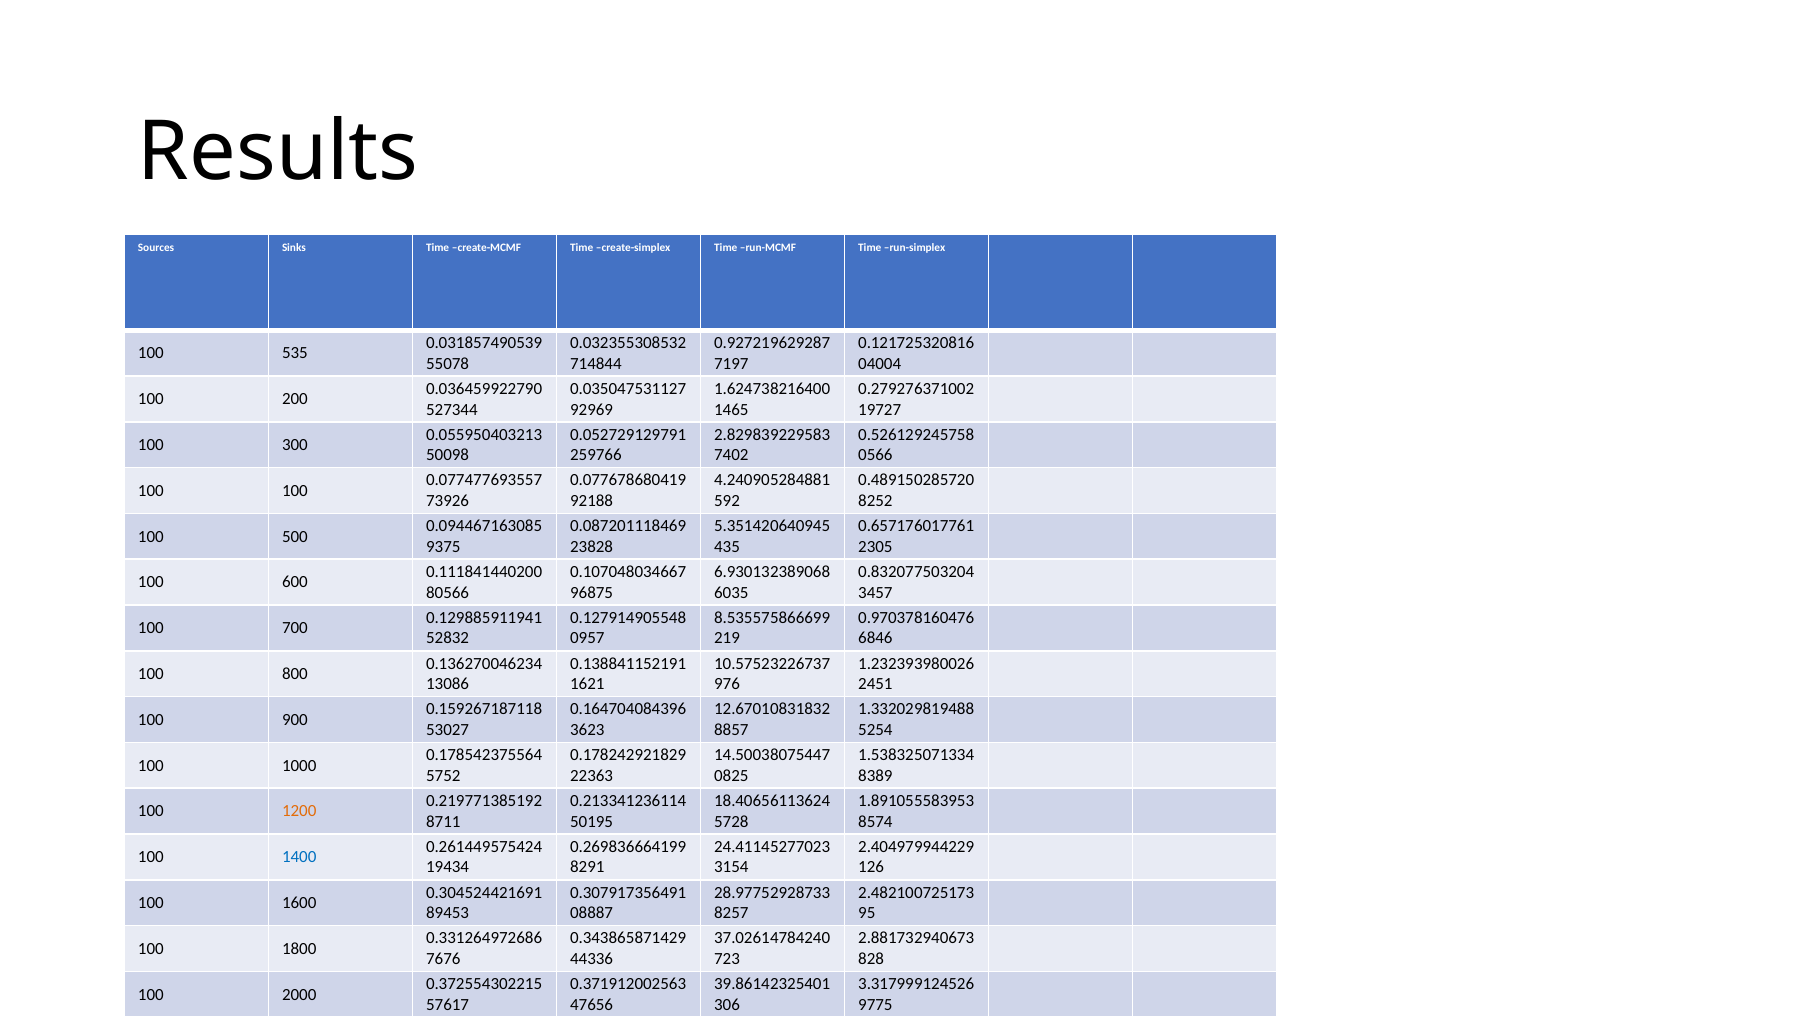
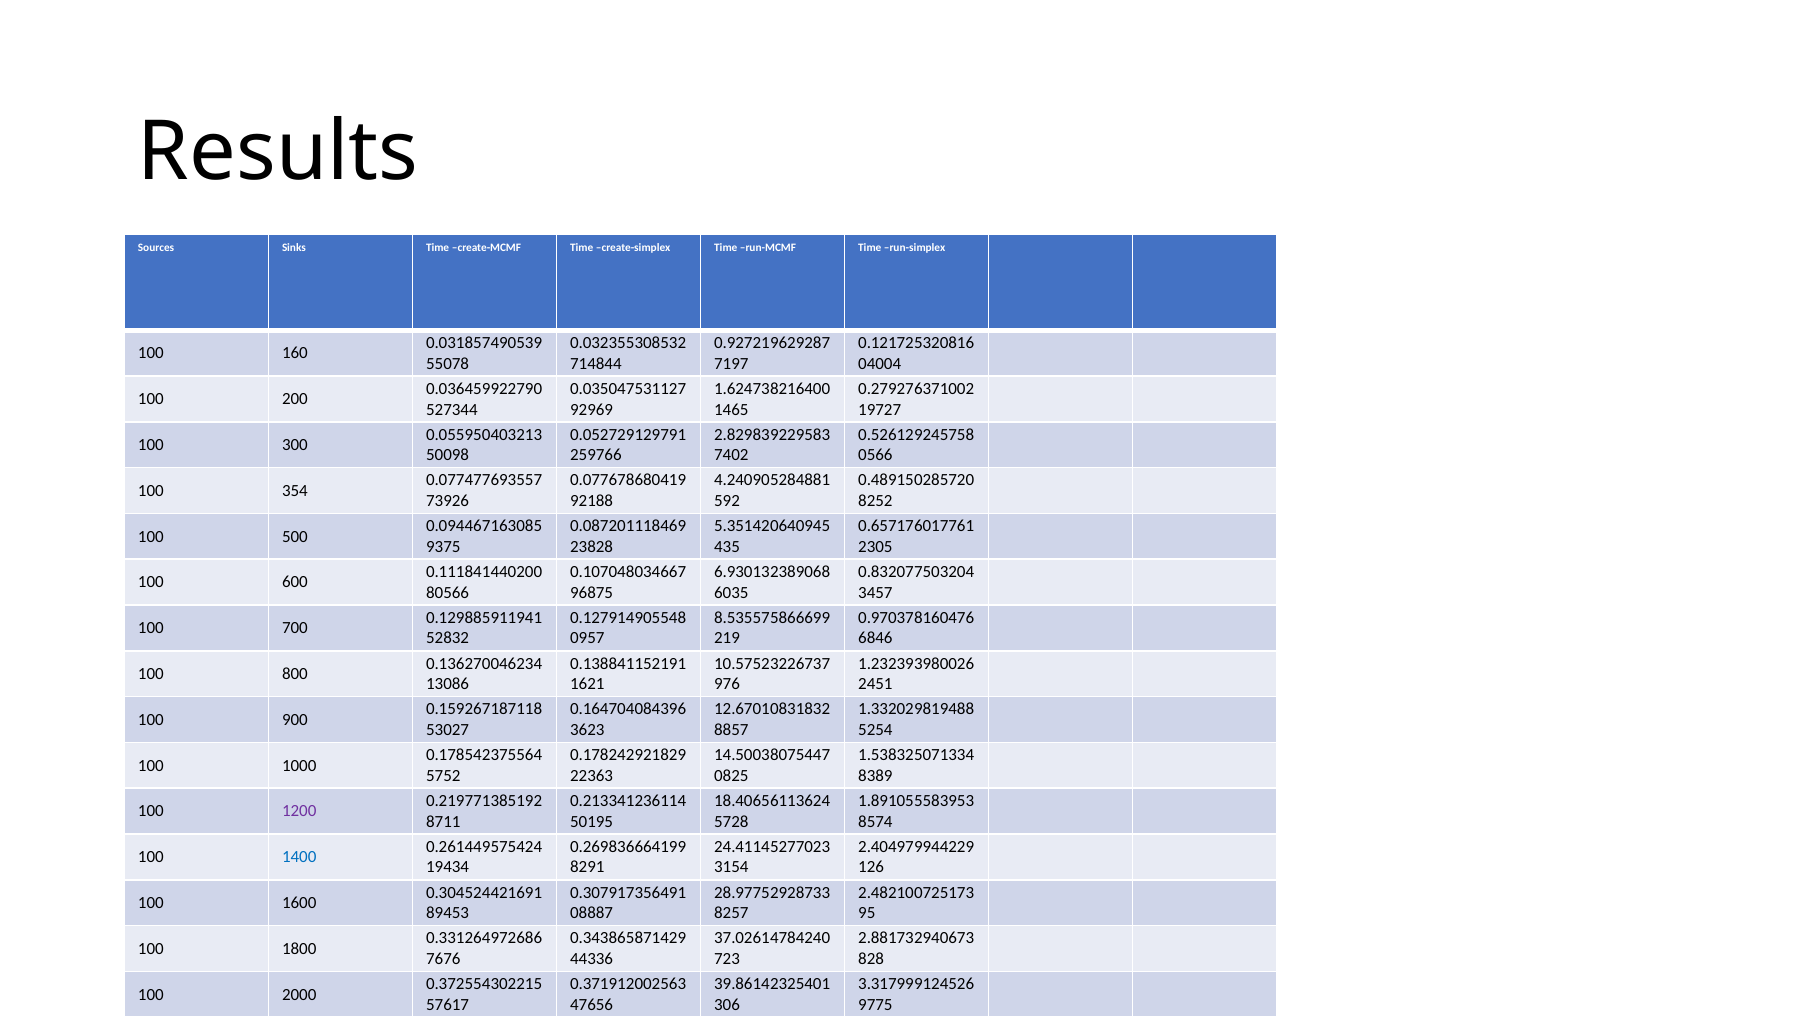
535: 535 -> 160 (295, 353)
100 100: 100 -> 354 (295, 491)
1200 colour: orange -> purple (299, 811)
